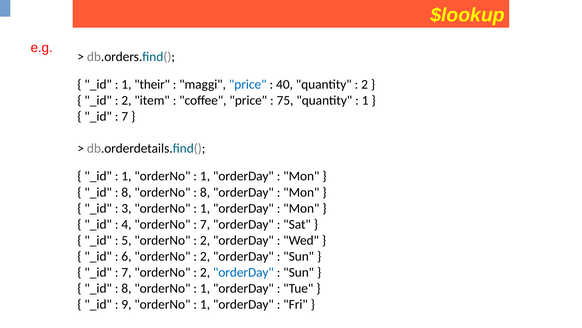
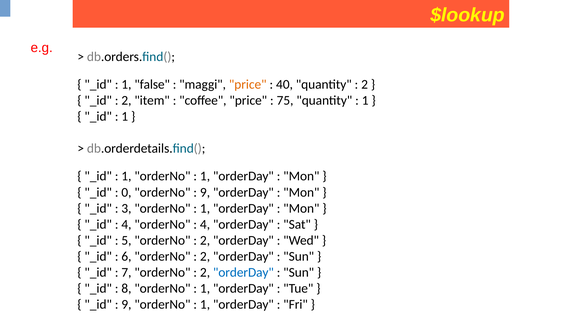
their: their -> false (152, 84)
price colour: blue -> orange (248, 84)
7: 7 -> 1 (125, 116)
8: 8 -> 0 (126, 192)
8: 8 -> 9 (205, 192)
7: 7 -> 4 (205, 224)
